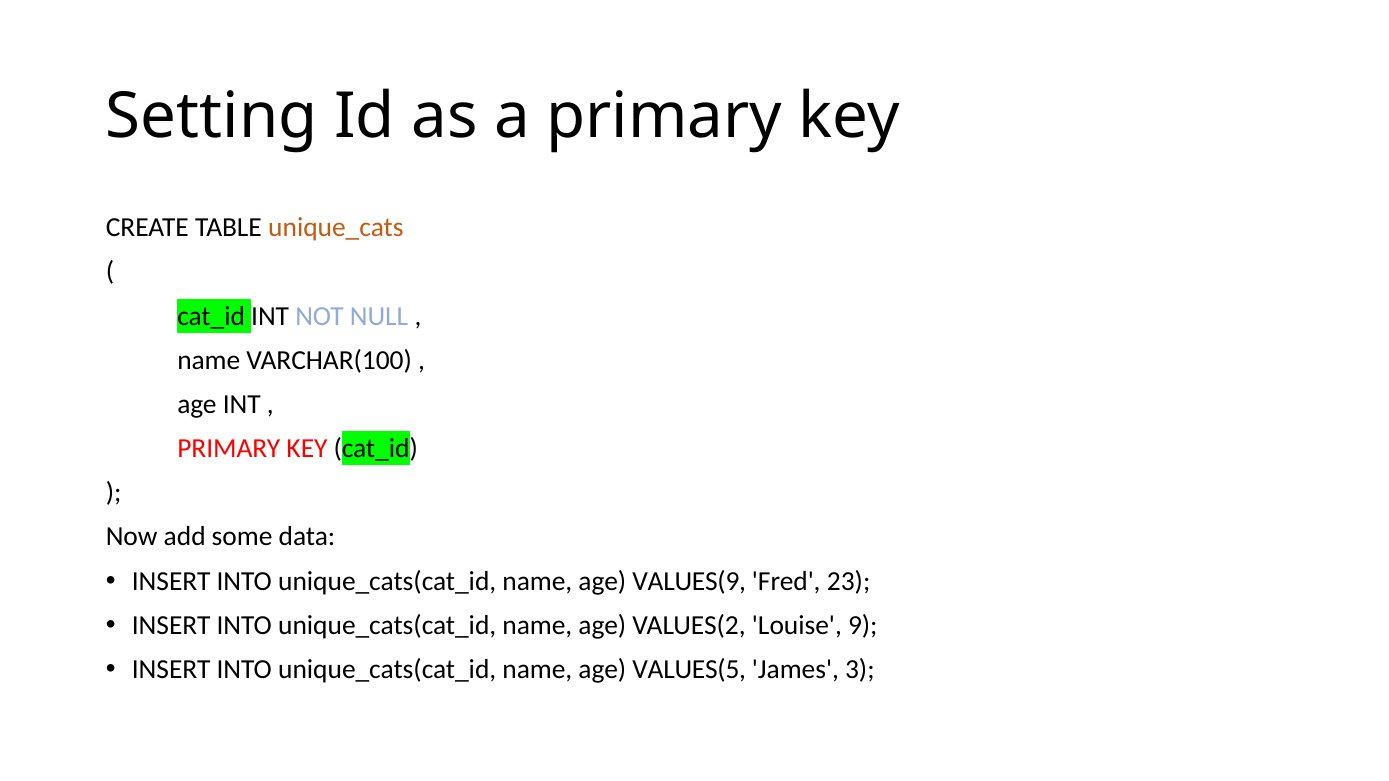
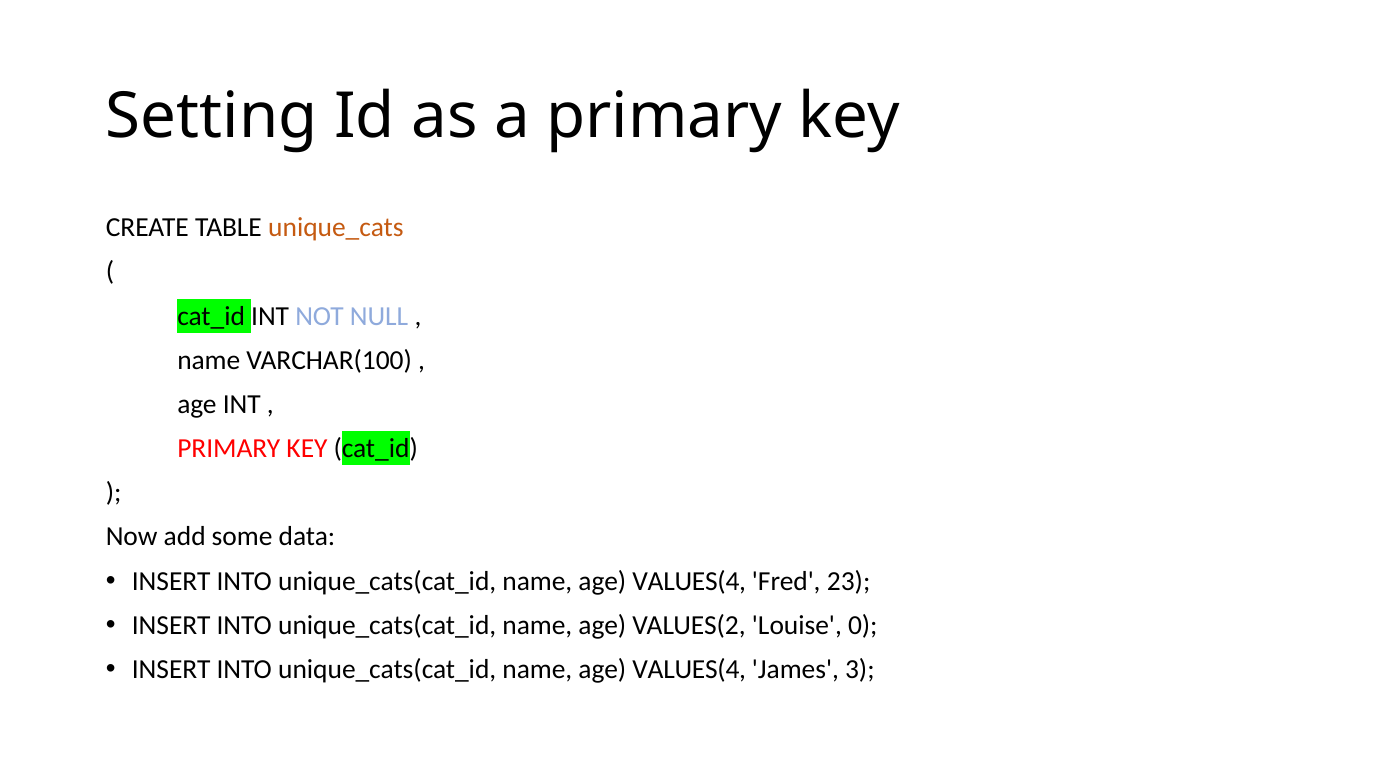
VALUES(9: VALUES(9 -> VALUES(4 (689, 581)
9: 9 -> 0 (863, 625)
VALUES(5: VALUES(5 -> VALUES(4 (689, 670)
